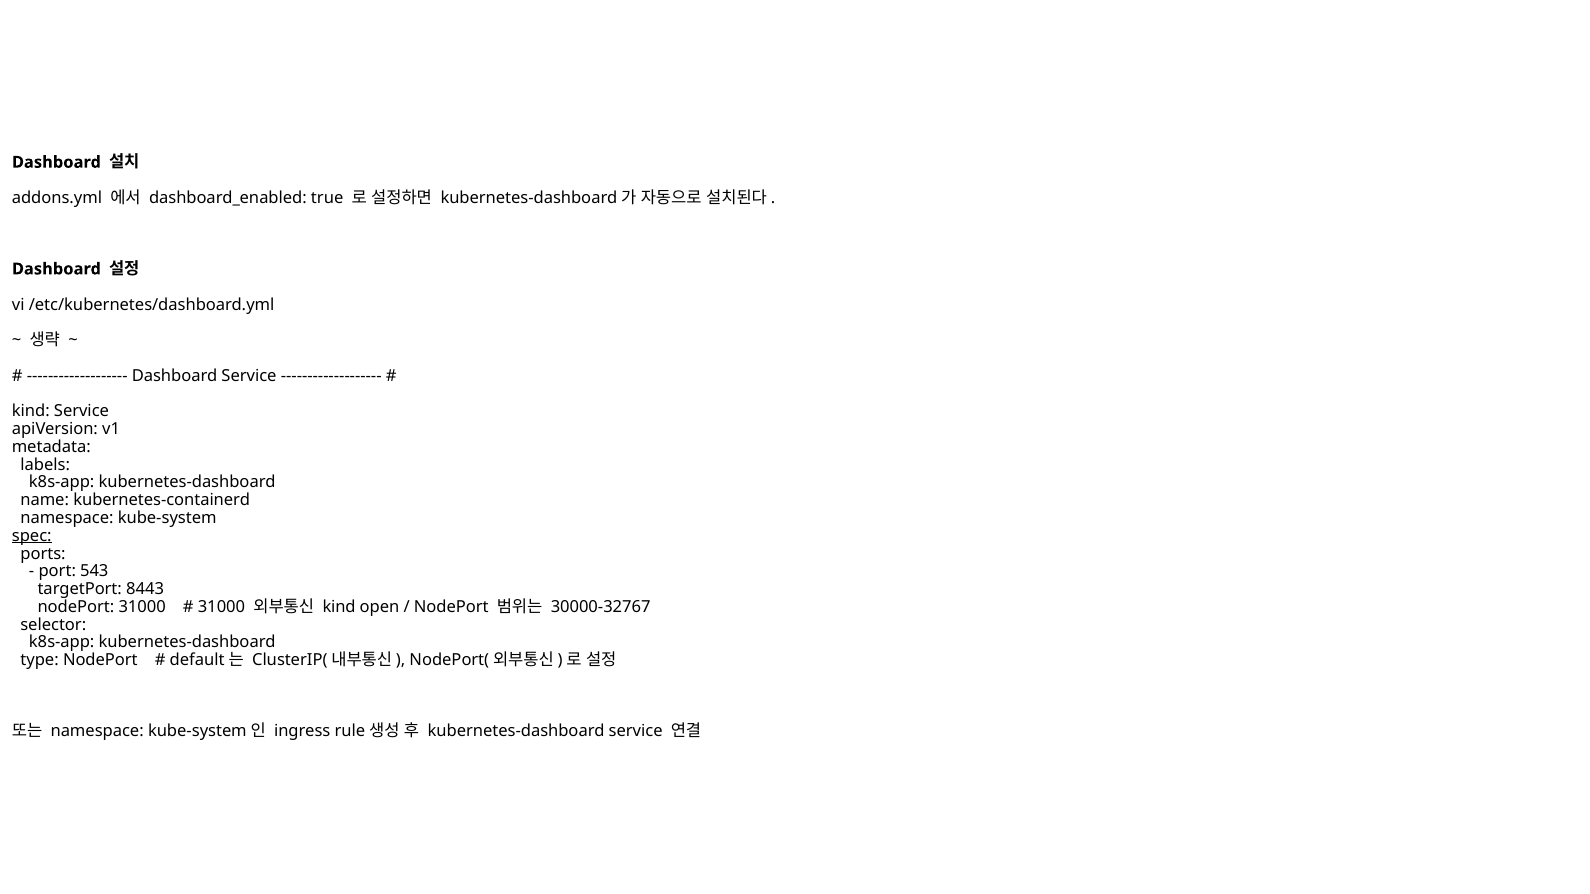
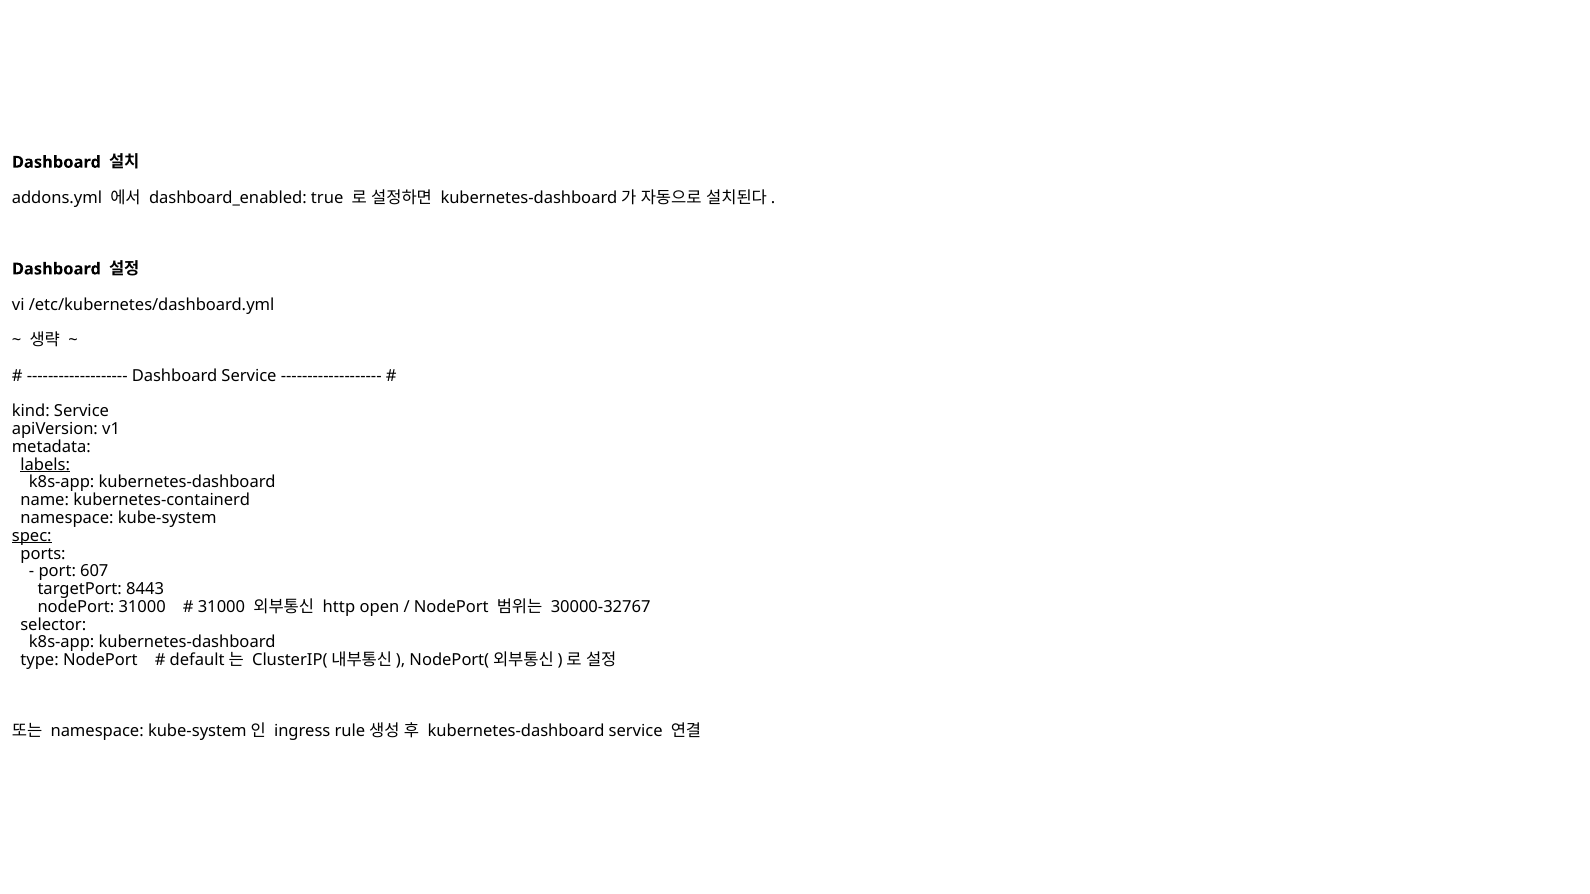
labels underline: none -> present (45, 465)
543: 543 -> 607 (94, 572)
kind: kind -> http (339, 607)
